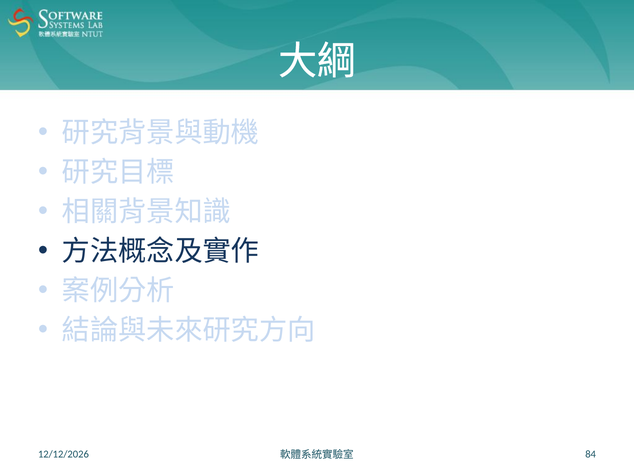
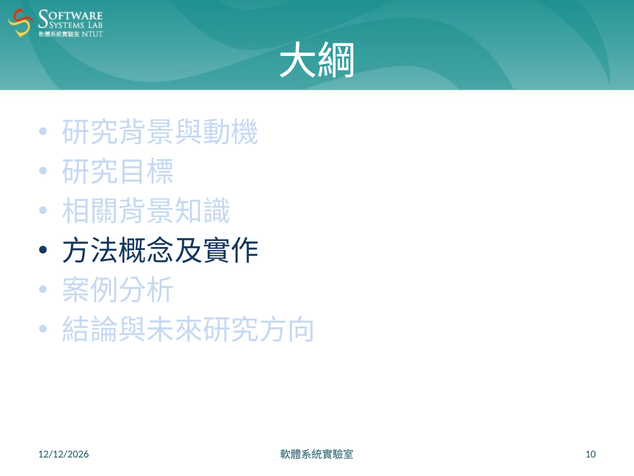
84: 84 -> 10 (591, 454)
